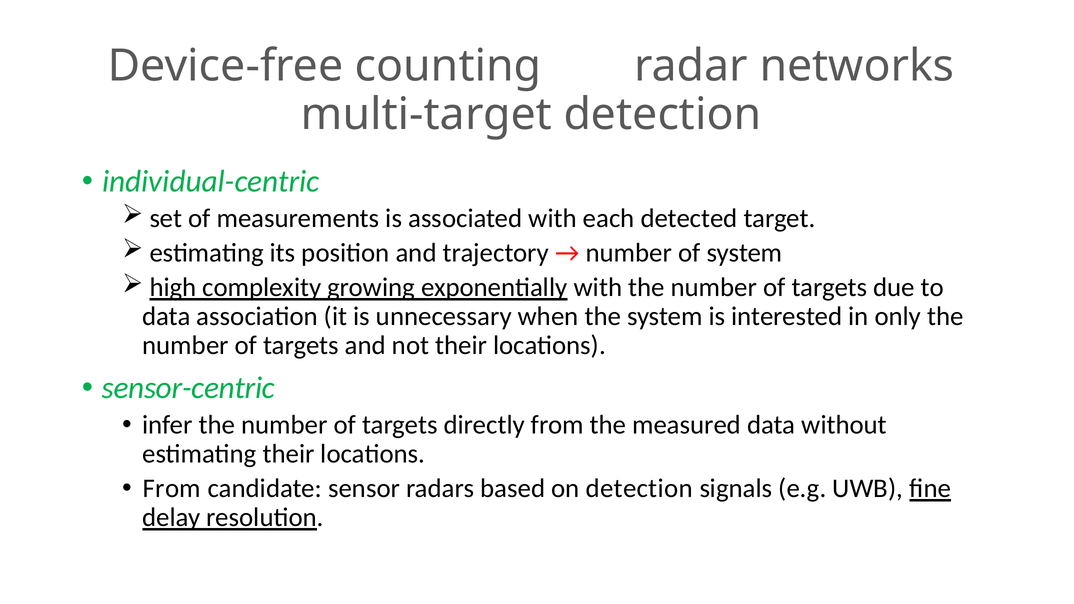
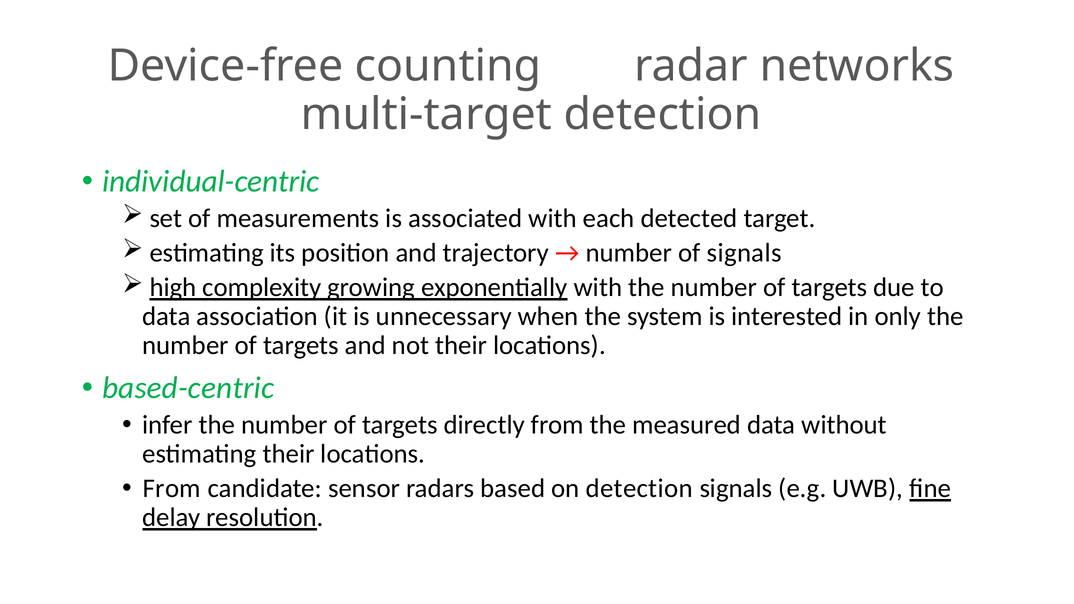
of system: system -> signals (744, 253)
sensor-centric: sensor-centric -> based-centric (188, 388)
